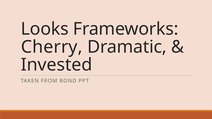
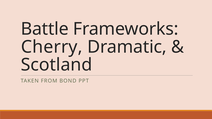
Looks: Looks -> Battle (45, 29)
Invested: Invested -> Scotland (56, 65)
